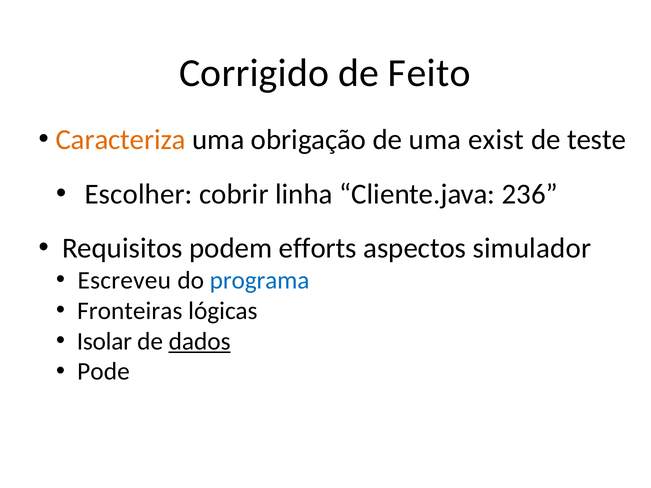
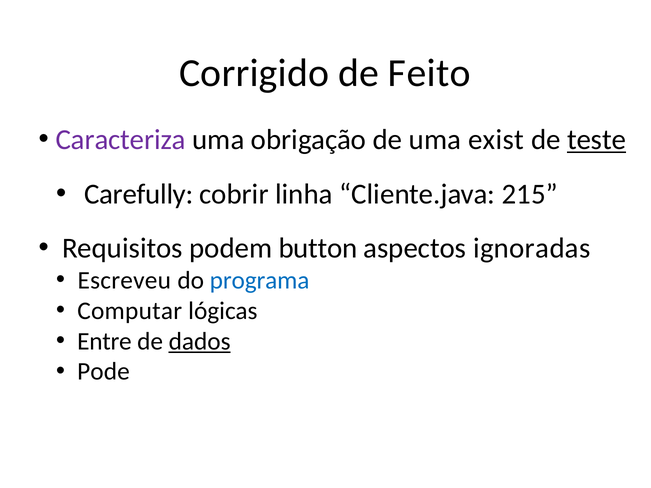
Caracteriza colour: orange -> purple (121, 140)
teste underline: none -> present (597, 140)
Escolher: Escolher -> Carefully (139, 194)
236: 236 -> 215 (530, 194)
efforts: efforts -> button (318, 248)
simulador: simulador -> ignoradas (532, 248)
Fronteiras: Fronteiras -> Computar (130, 311)
Isolar: Isolar -> Entre (104, 341)
